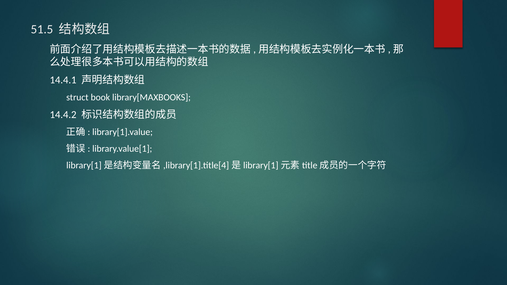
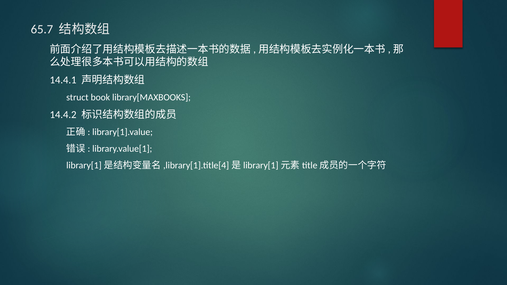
51.5: 51.5 -> 65.7 (42, 29)
